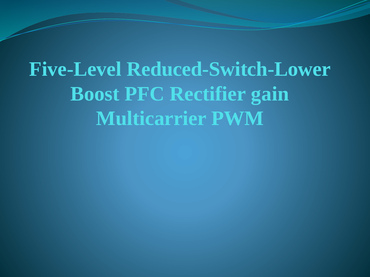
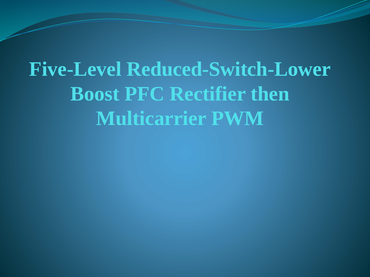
gain: gain -> then (270, 94)
